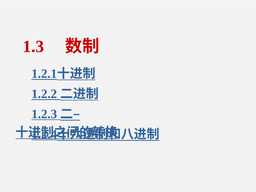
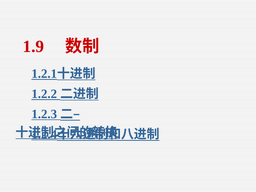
1.3: 1.3 -> 1.9 (33, 46)
